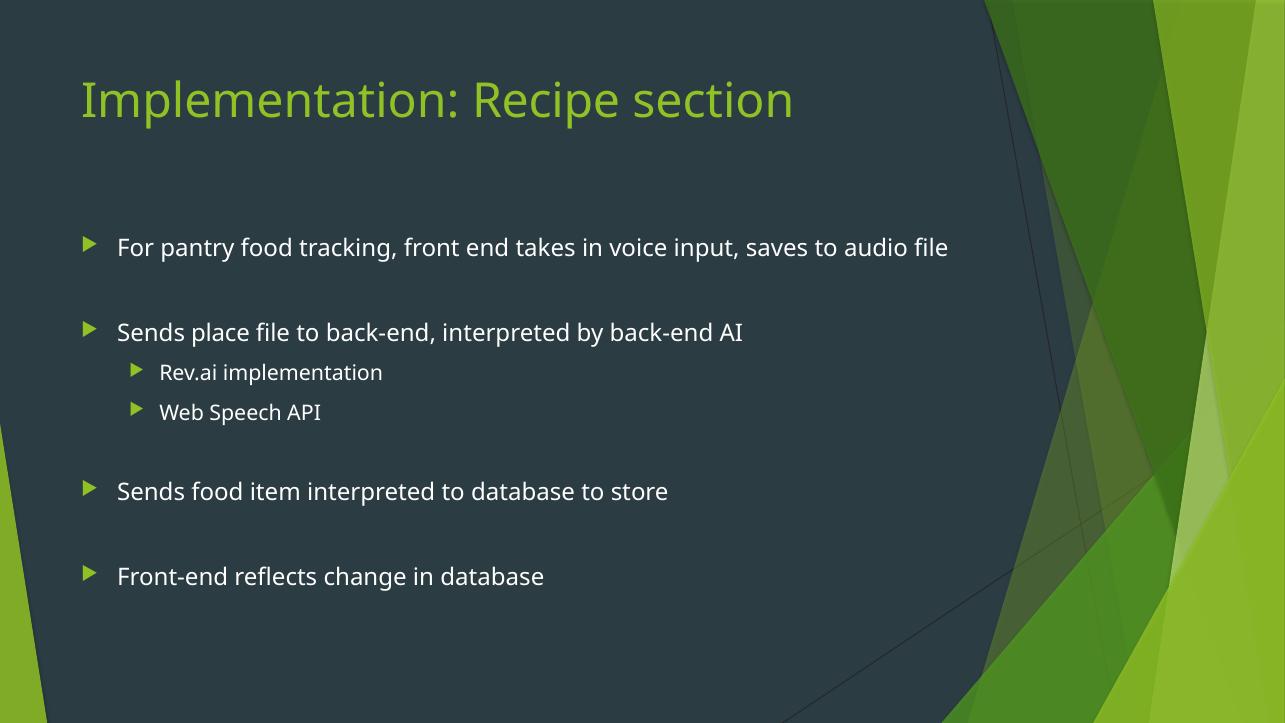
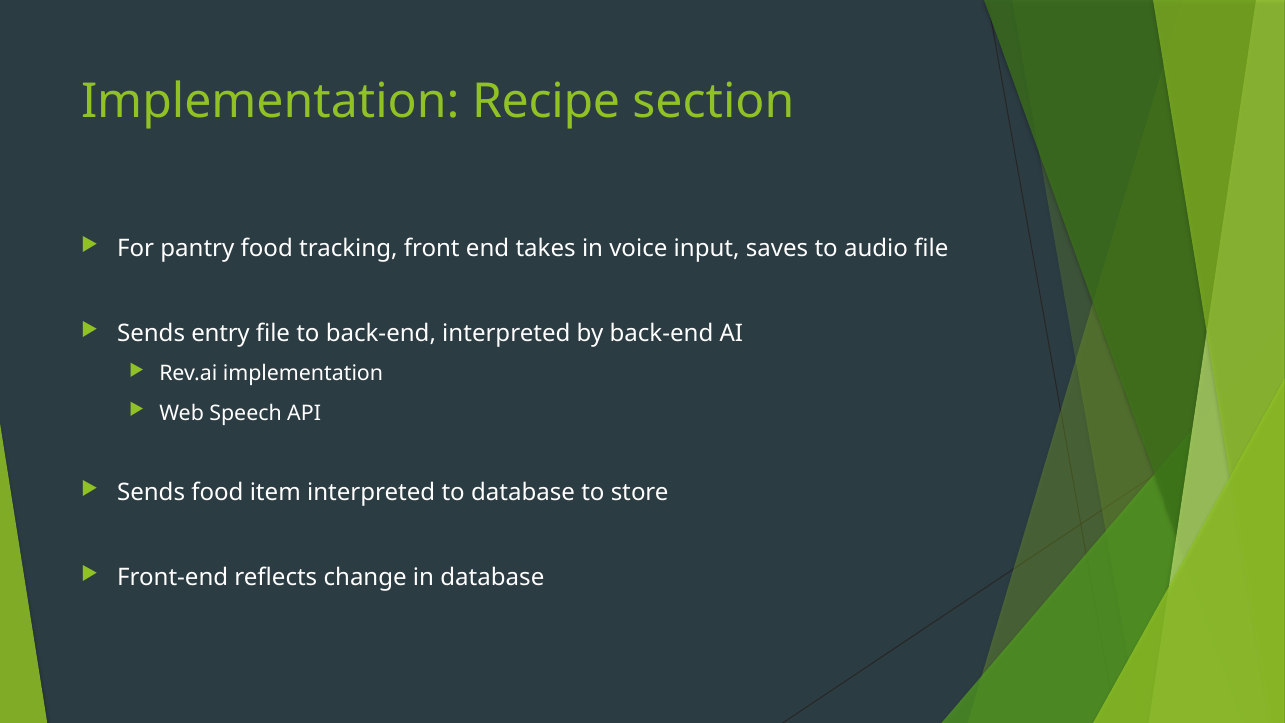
place: place -> entry (221, 333)
